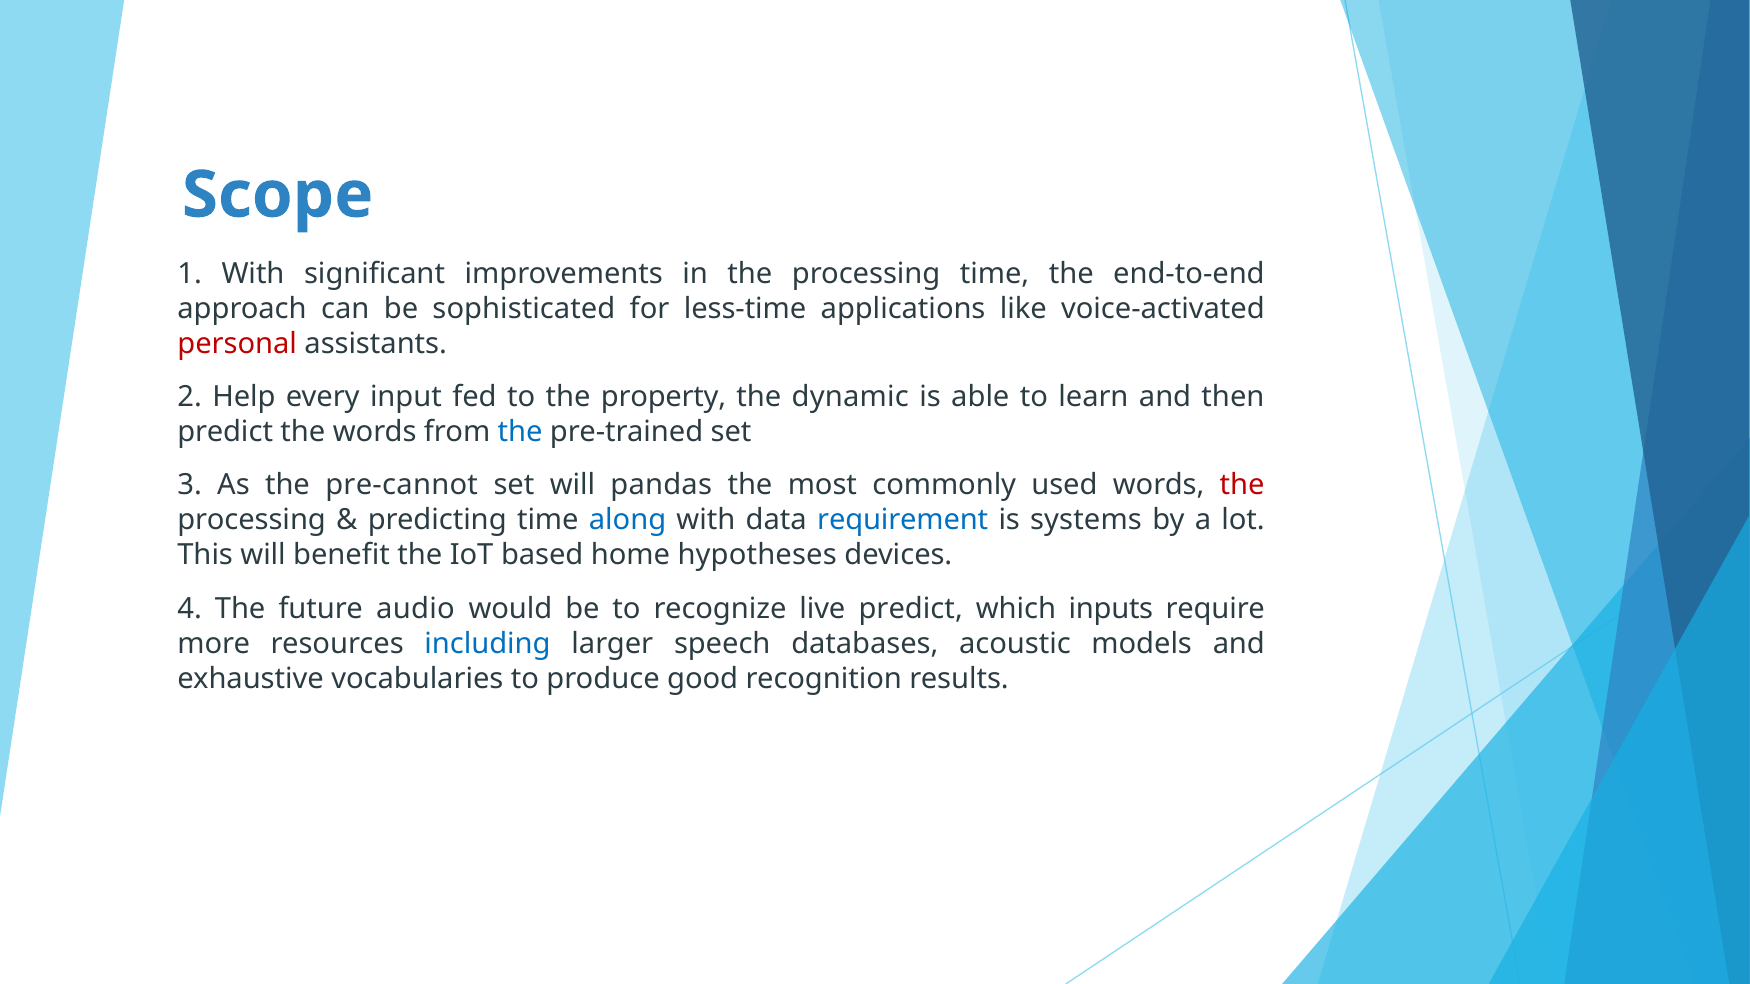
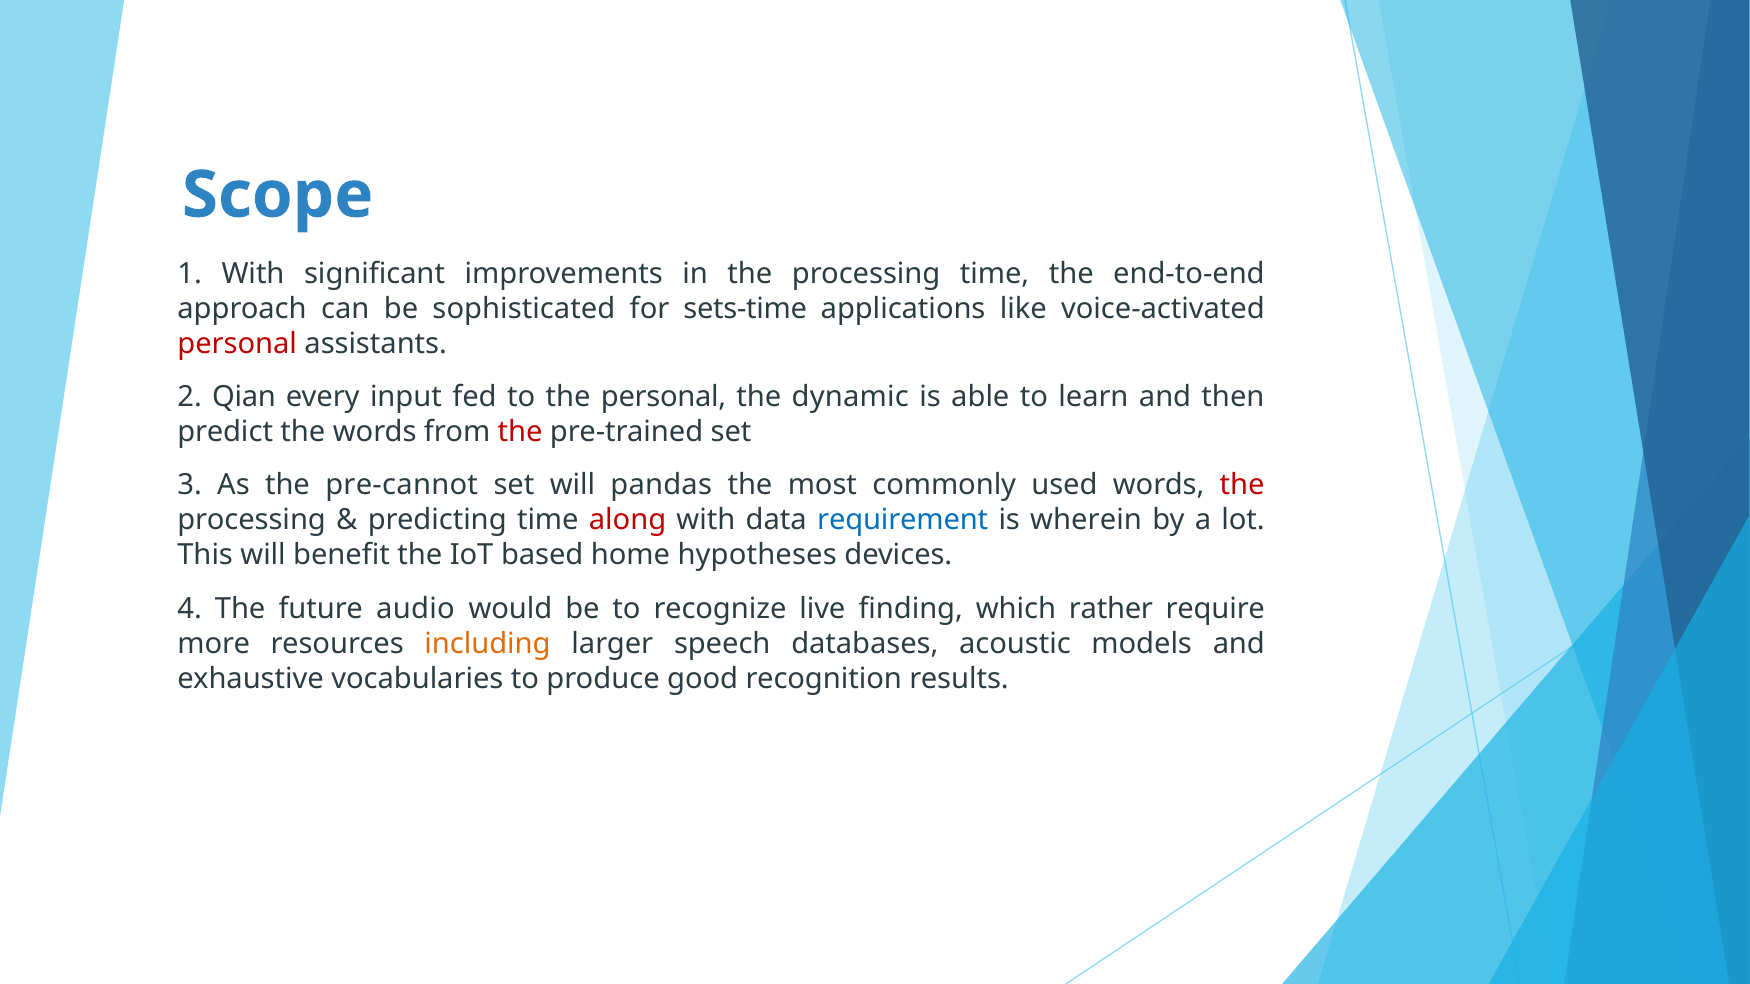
less-time: less-time -> sets-time (745, 309)
Help: Help -> Qian (244, 397)
the property: property -> personal (664, 397)
the colour: blue -> red (520, 432)
along colour: blue -> red (628, 521)
systems: systems -> wherein (1086, 521)
live predict: predict -> finding (911, 609)
inputs: inputs -> rather (1111, 609)
including colour: blue -> orange (488, 644)
